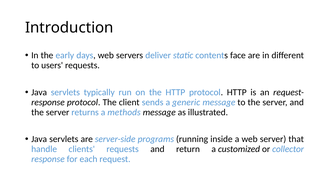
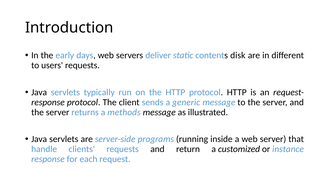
face: face -> disk (238, 55)
collector: collector -> instance (288, 149)
